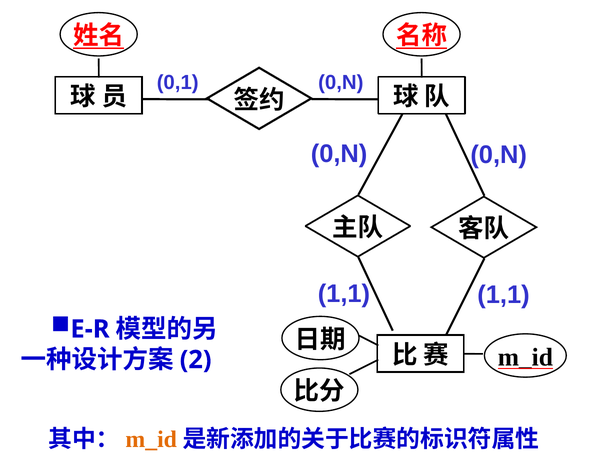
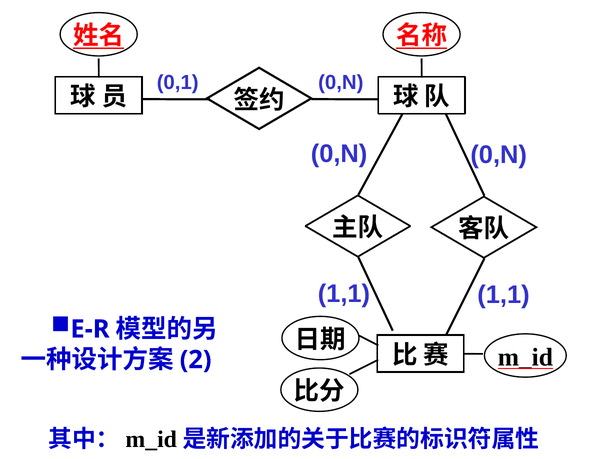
m_id colour: orange -> black (151, 439)
